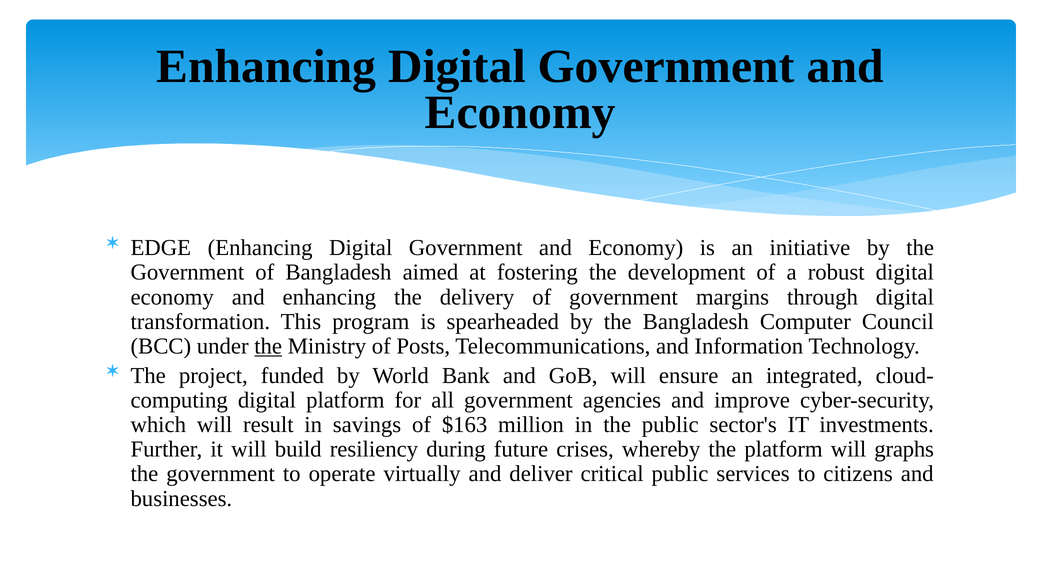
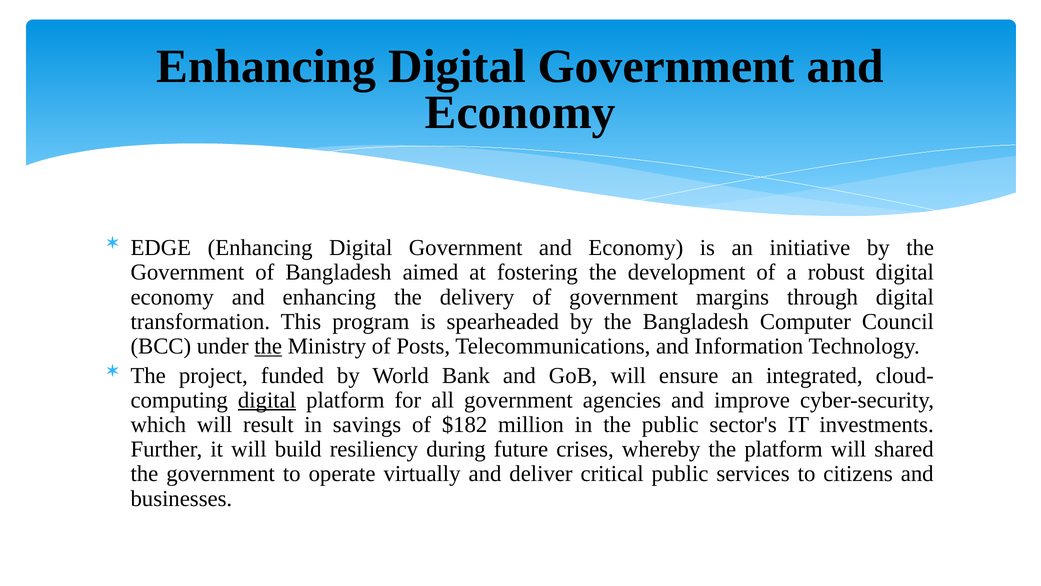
digital underline: none -> present (267, 400)
$163: $163 -> $182 (465, 424)
graphs: graphs -> shared (904, 449)
